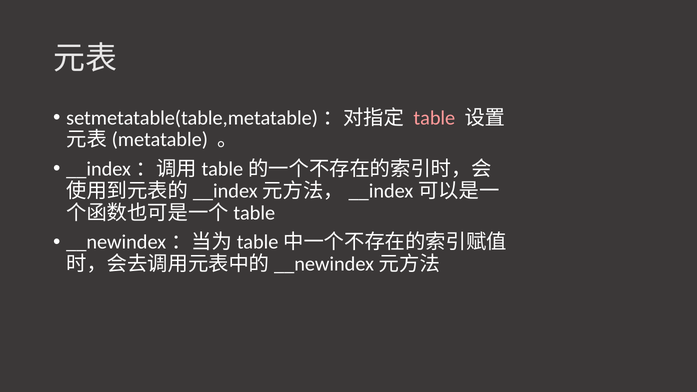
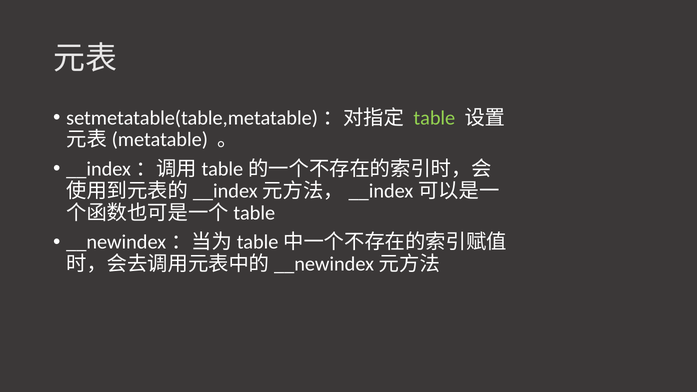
table colour: pink -> light green (434, 118)
